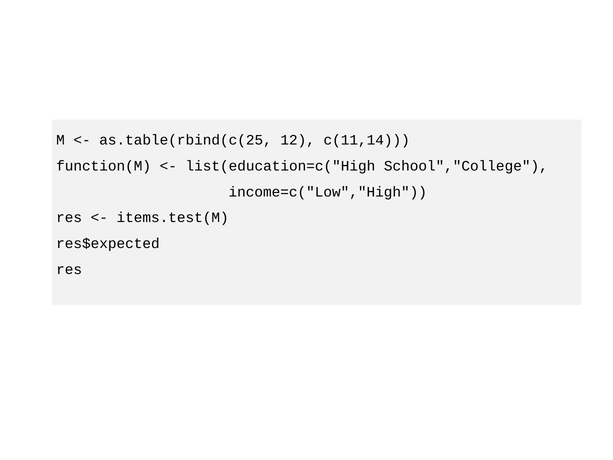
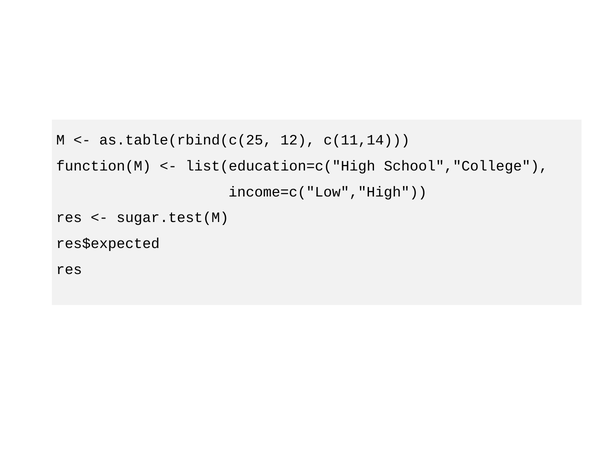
items.test(M: items.test(M -> sugar.test(M (173, 218)
